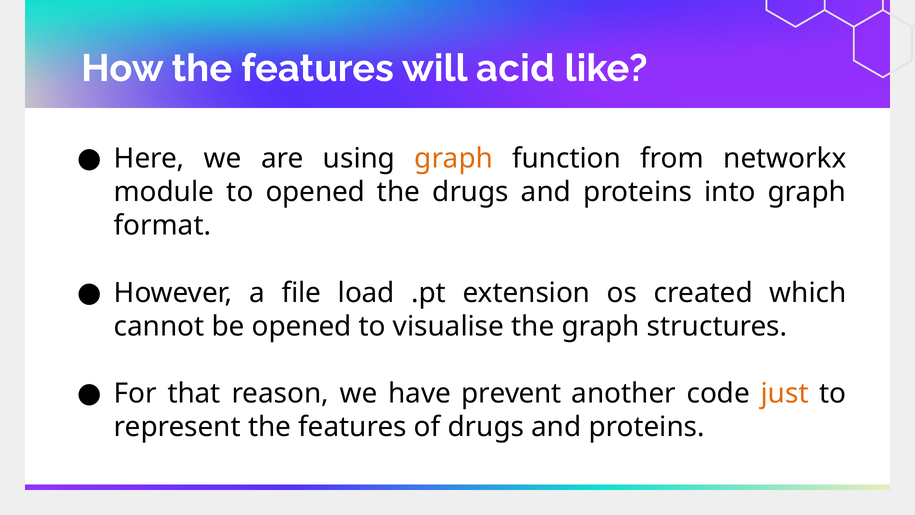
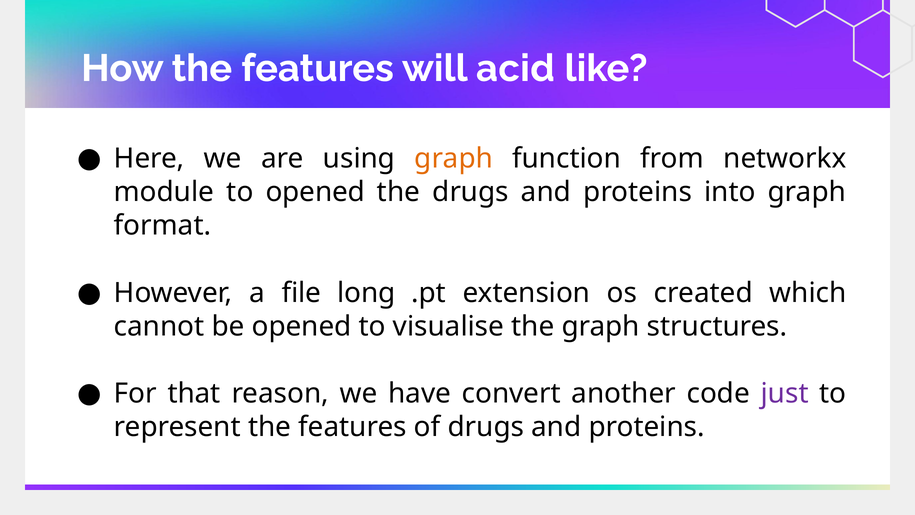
load: load -> long (366, 293)
prevent: prevent -> convert (511, 393)
just colour: orange -> purple (785, 393)
